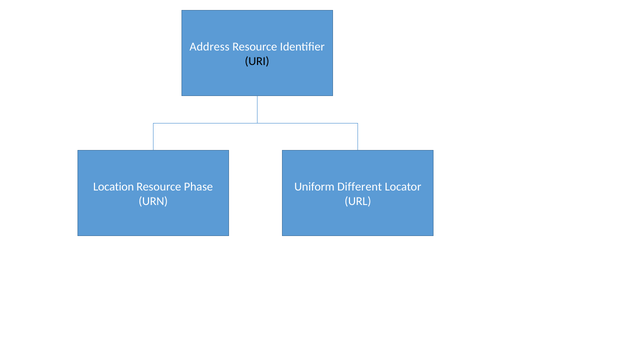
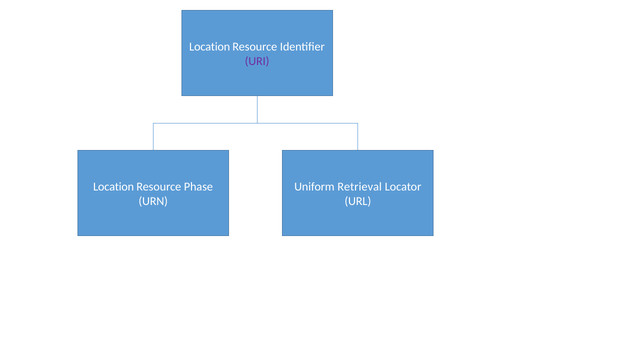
Address: Address -> Location (210, 47)
URI colour: black -> purple (257, 61)
Different: Different -> Retrieval (360, 187)
